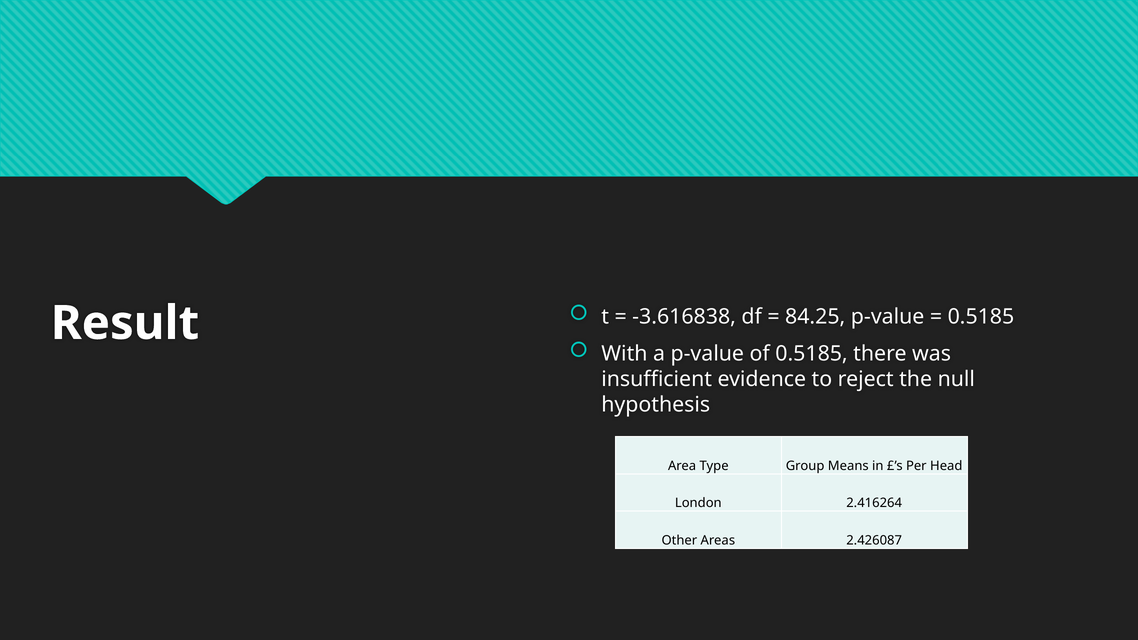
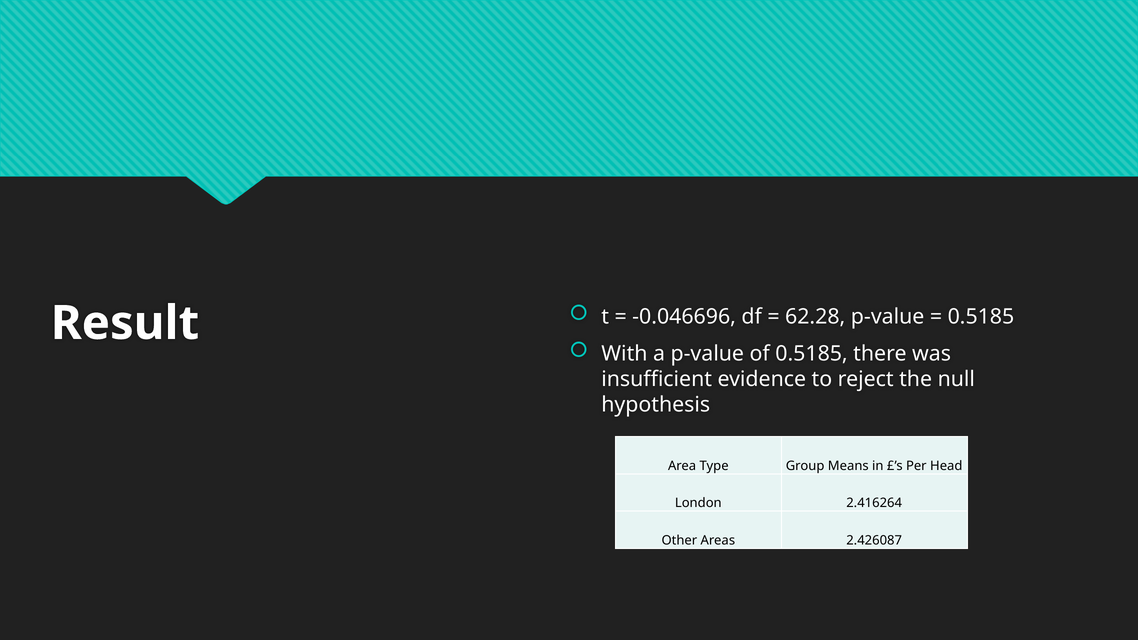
-3.616838: -3.616838 -> -0.046696 (684, 317)
84.25: 84.25 -> 62.28 (815, 317)
